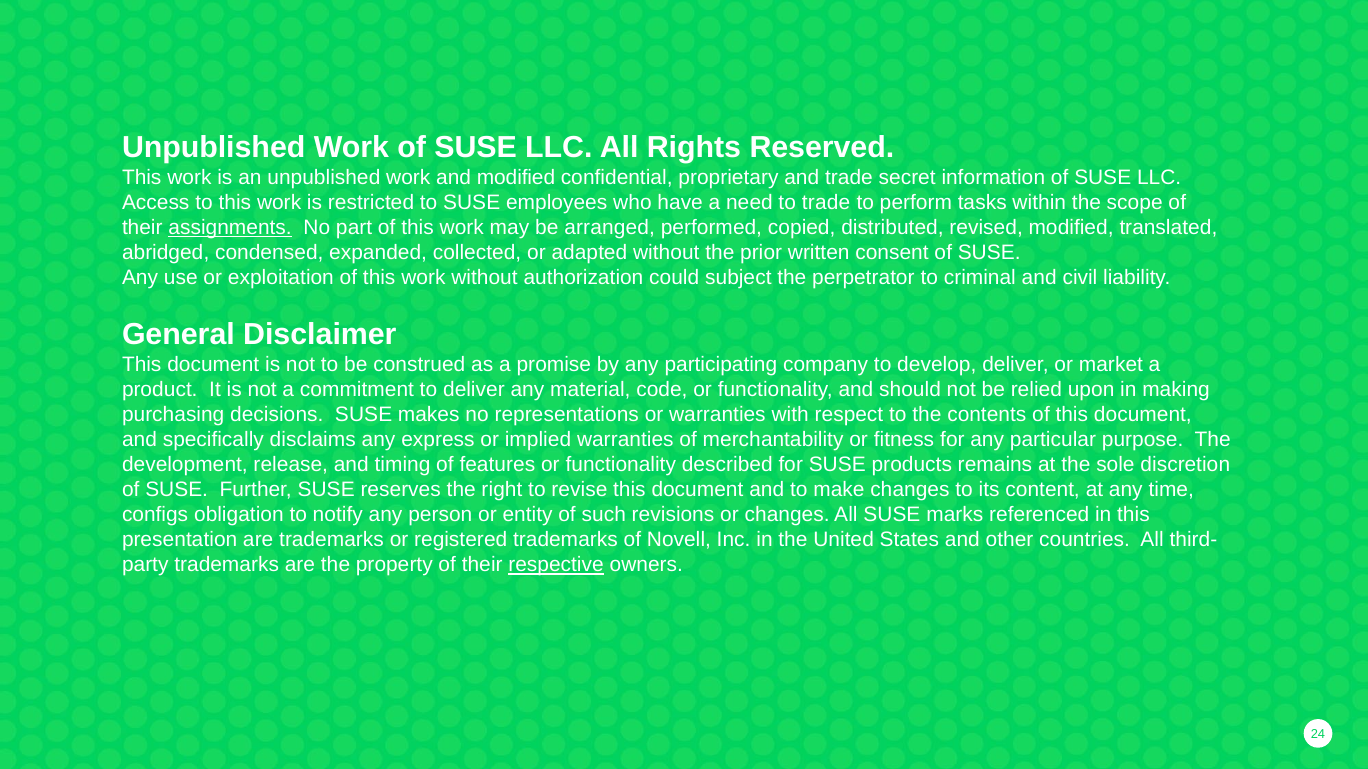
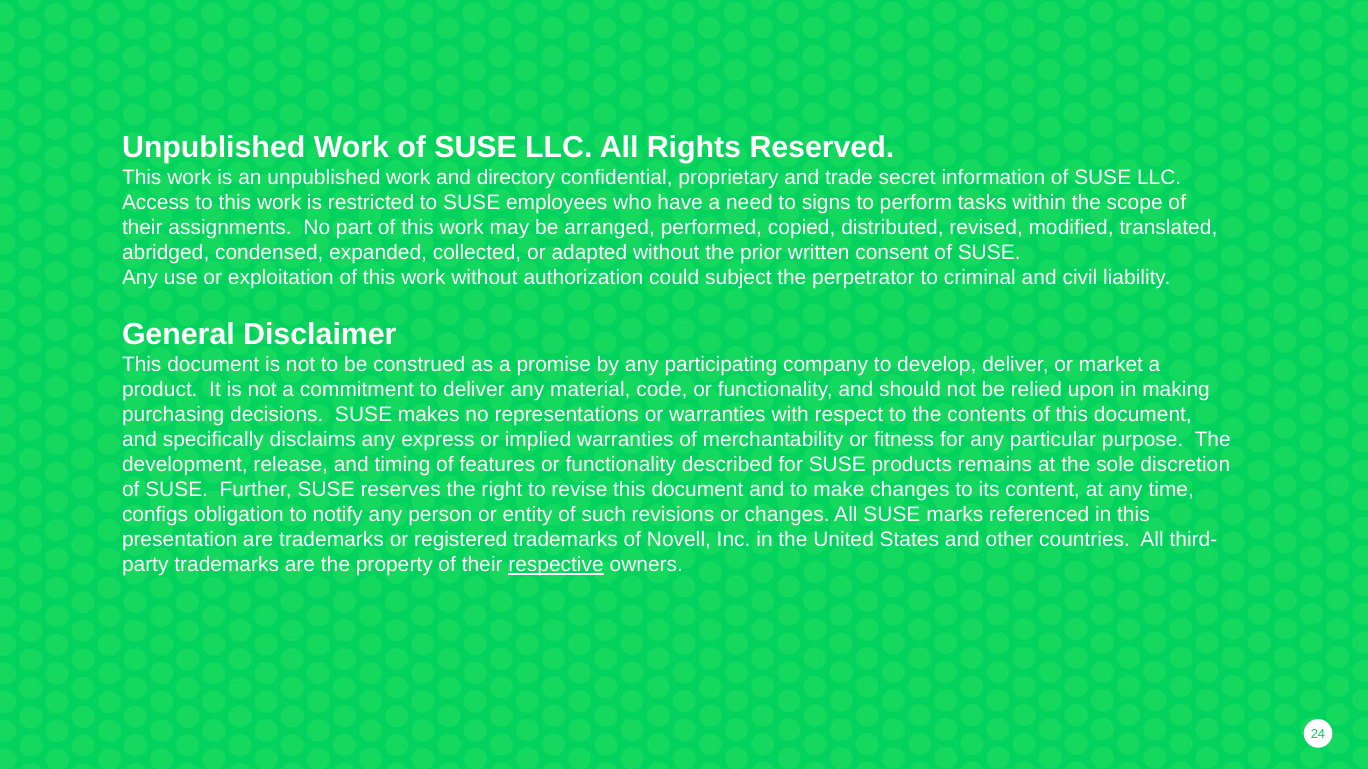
and modified: modified -> directory (516, 177)
to trade: trade -> signs (826, 203)
assignments underline: present -> none (230, 228)
